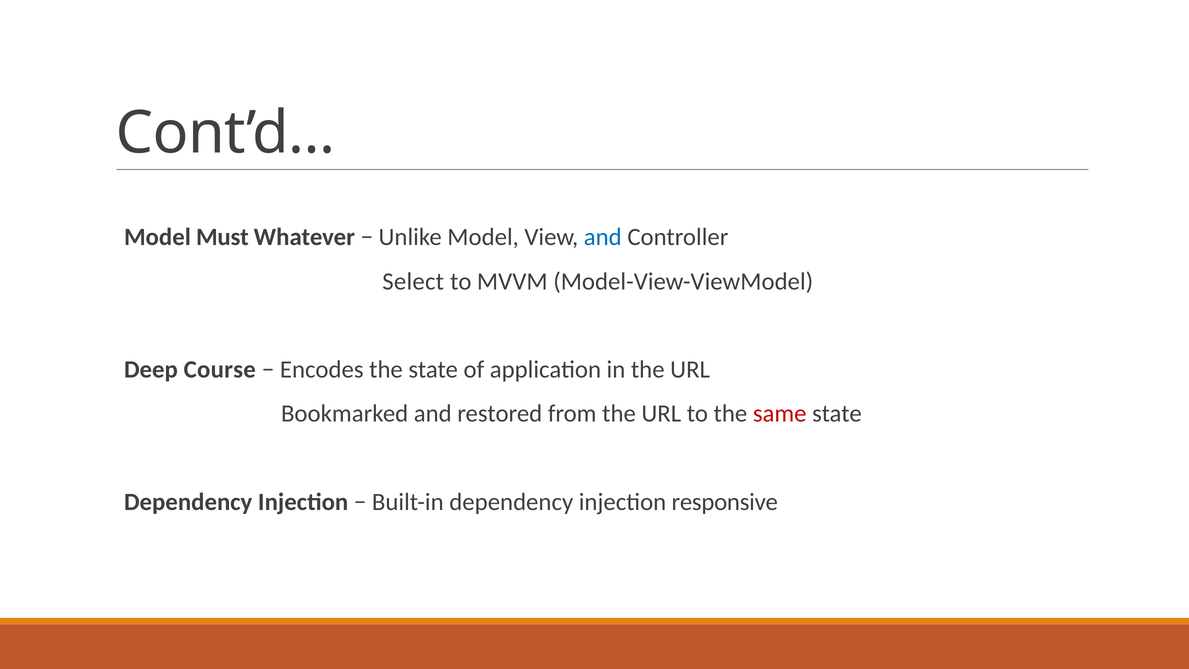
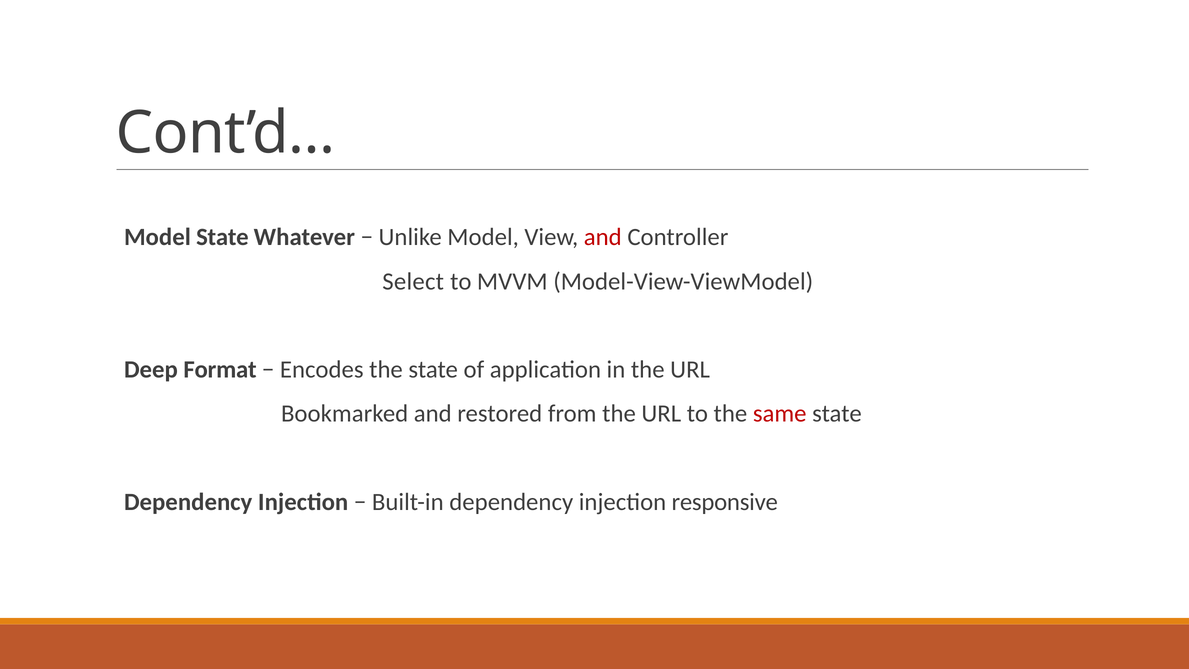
Model Must: Must -> State (222, 237)
and colour: blue -> red (603, 237)
Course: Course -> Format (220, 370)
